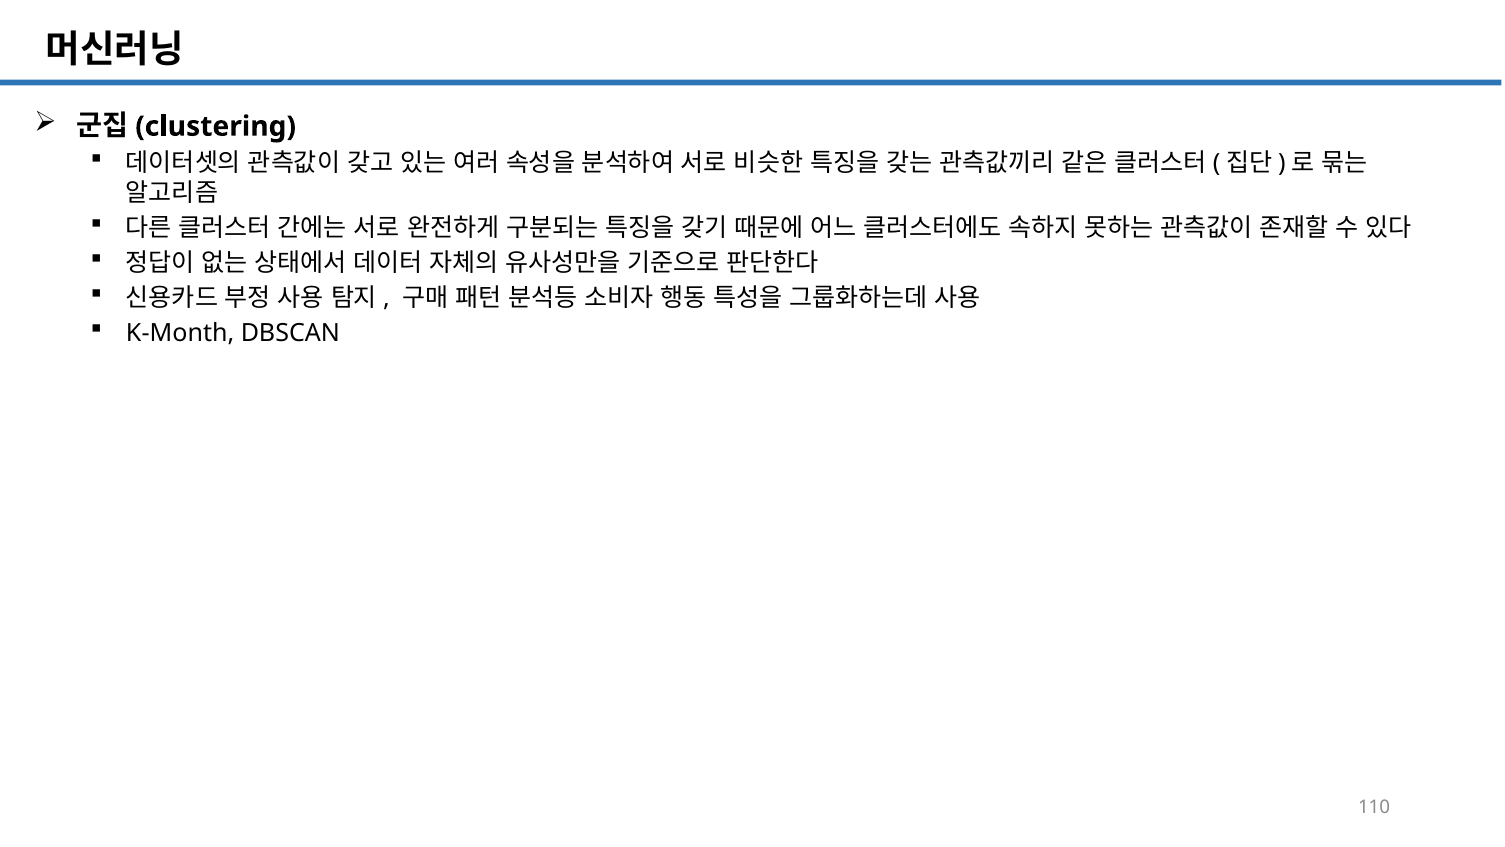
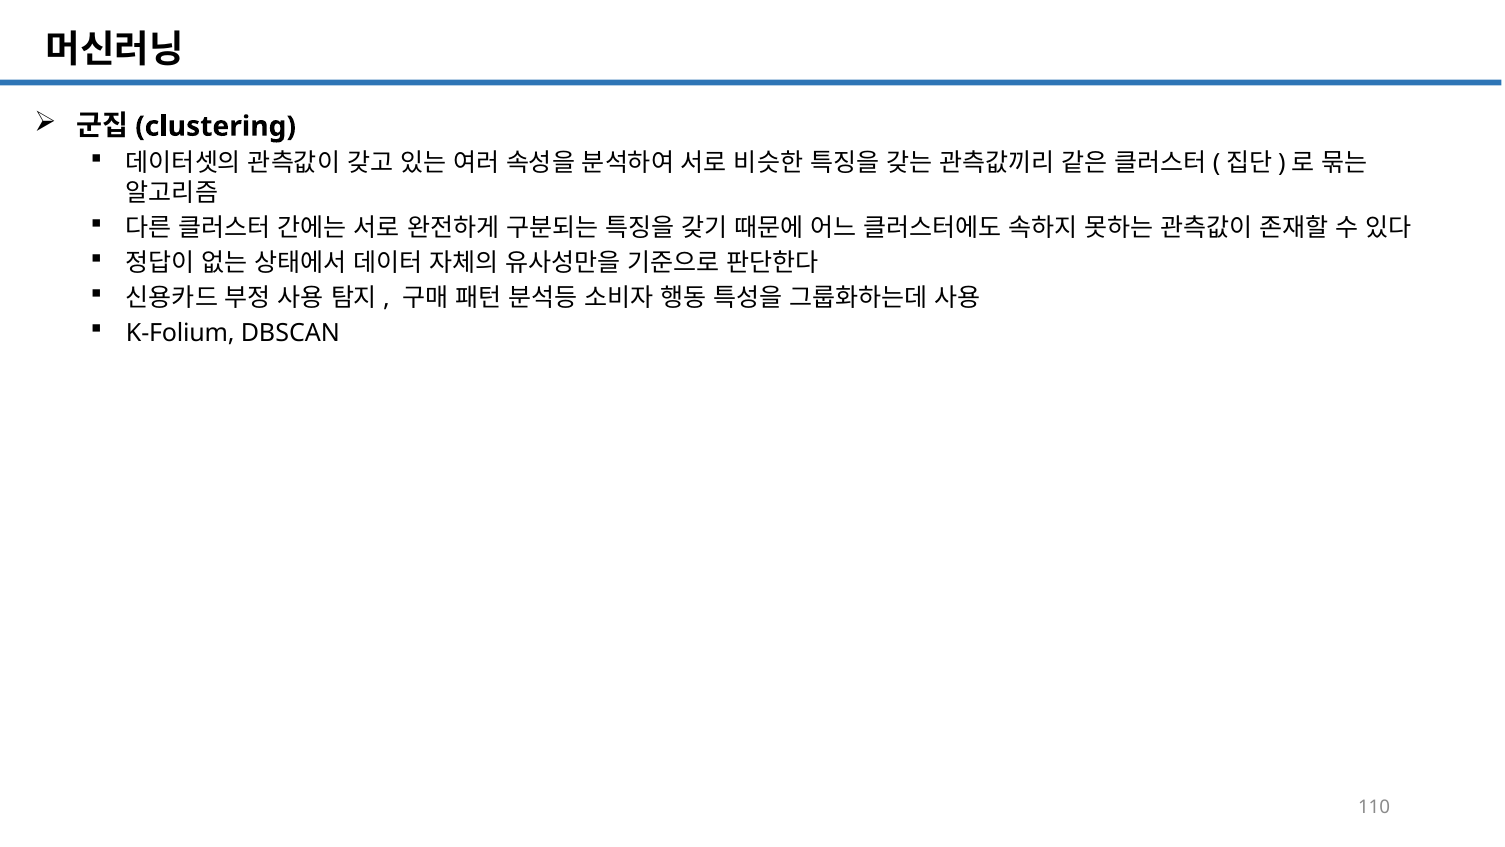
K-Month: K-Month -> K-Folium (180, 333)
